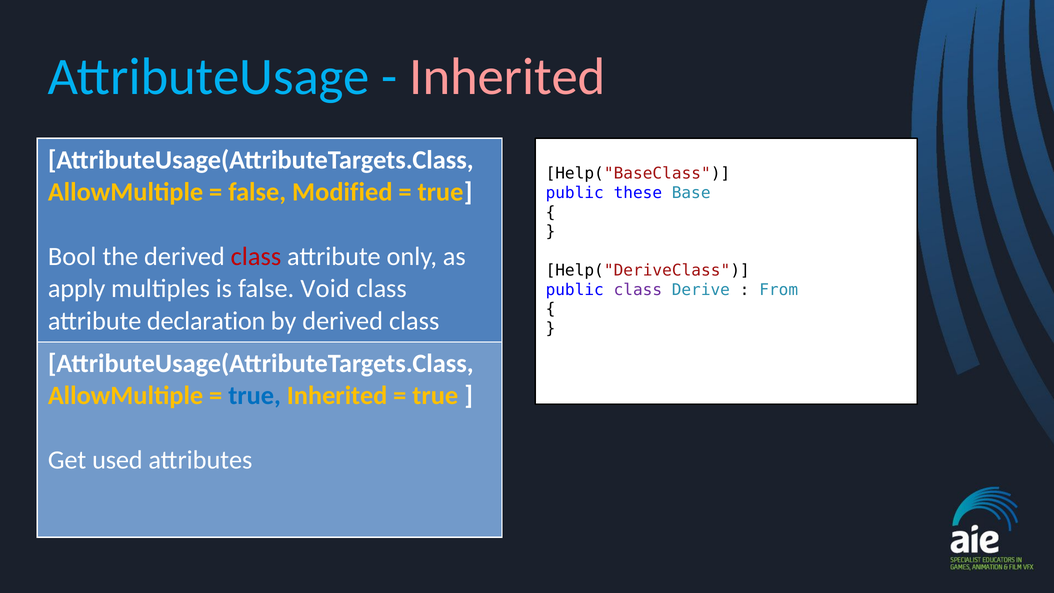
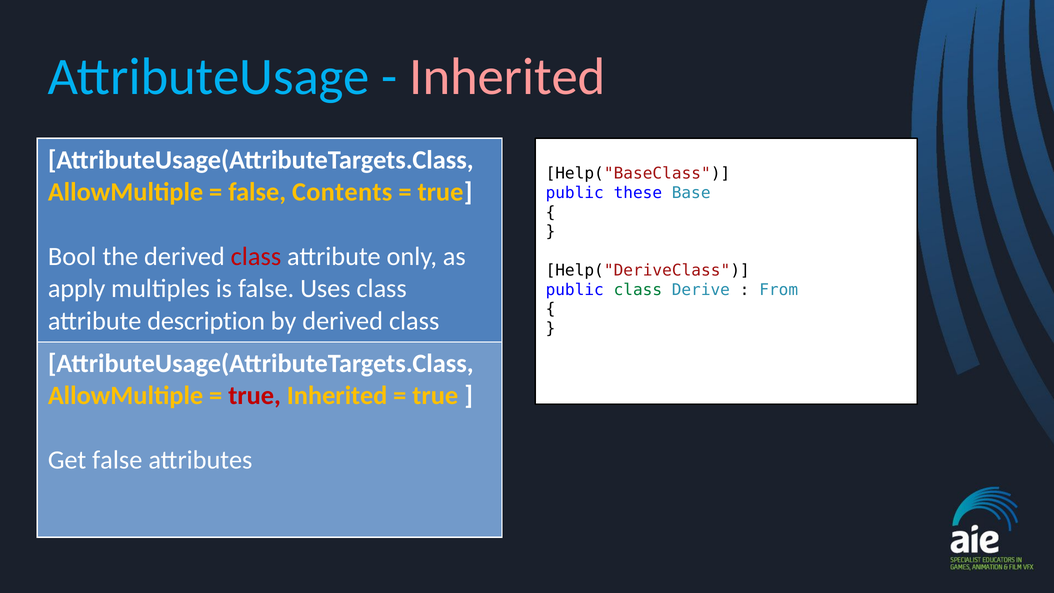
Modified: Modified -> Contents (342, 192)
Void: Void -> Uses (325, 289)
class colour: purple -> green (638, 290)
declaration: declaration -> description (206, 321)
true colour: blue -> red (255, 396)
Get used: used -> false (117, 460)
